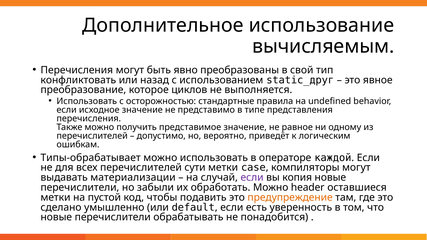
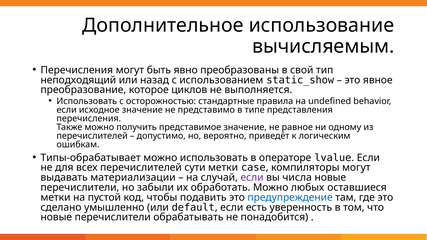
конфликтовать: конфликтовать -> неподходящий (78, 80)
static_друг: static_друг -> static_show (300, 80)
каждой: каждой -> lvalue (333, 158)
копия: копия -> числа (297, 178)
header: header -> любых (308, 188)
предупреждение colour: orange -> blue (290, 198)
